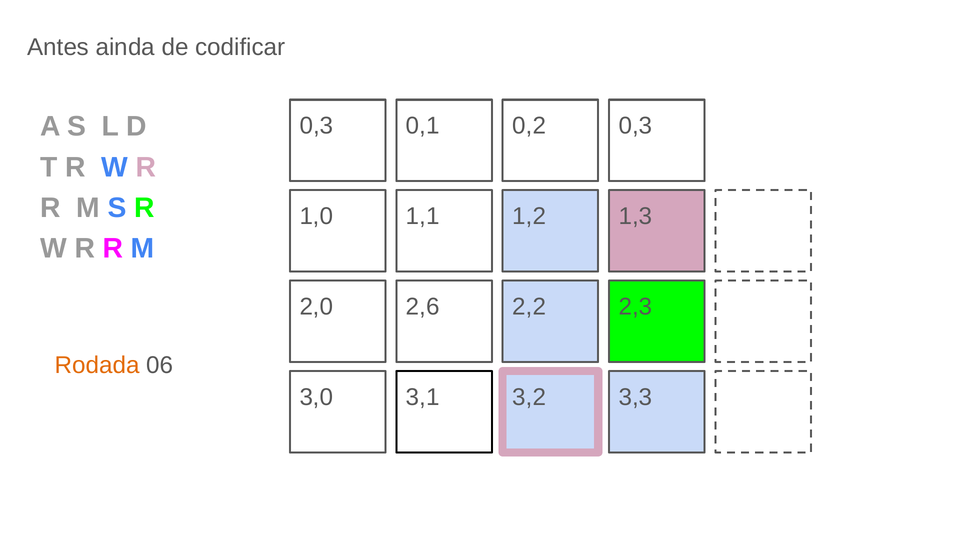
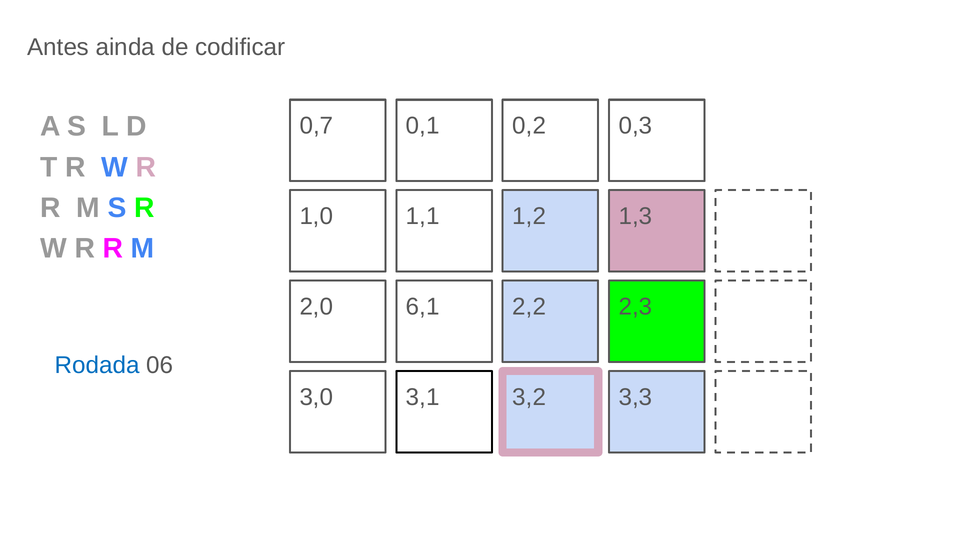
0,3: 0,3 -> 0,7 (316, 126)
2,6: 2,6 -> 6,1 (423, 307)
Rodada colour: orange -> blue (97, 365)
